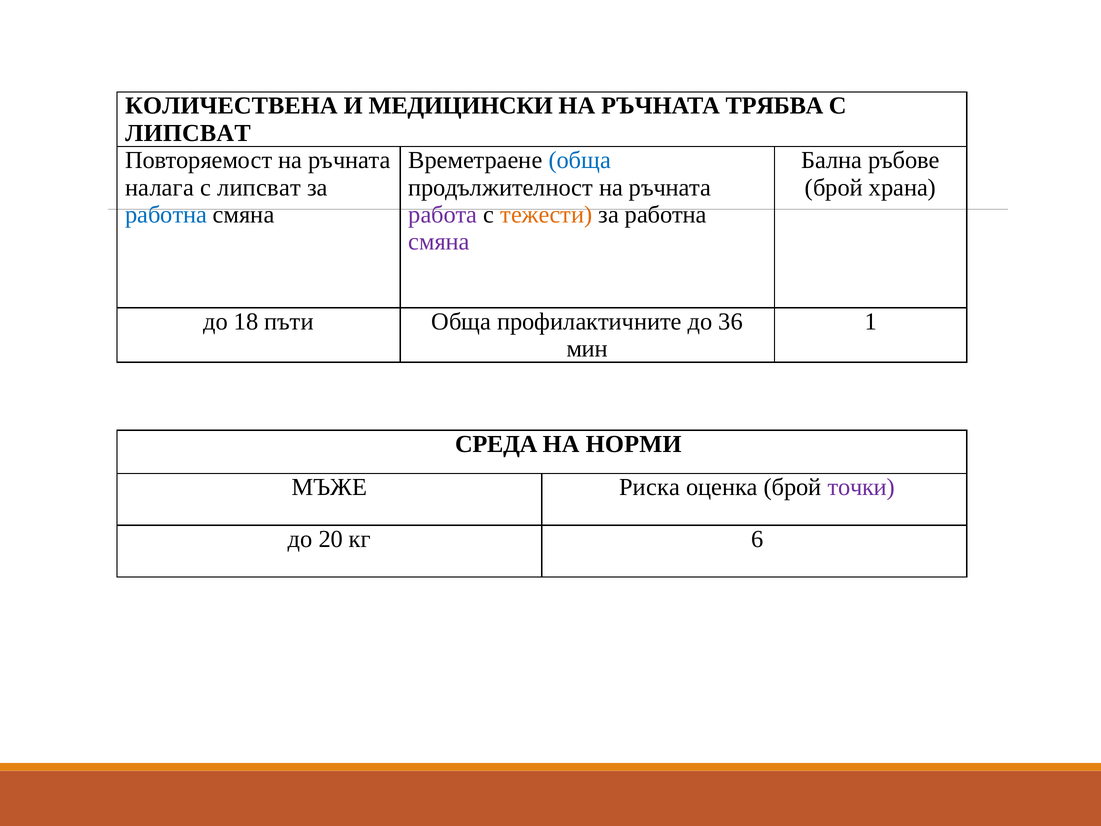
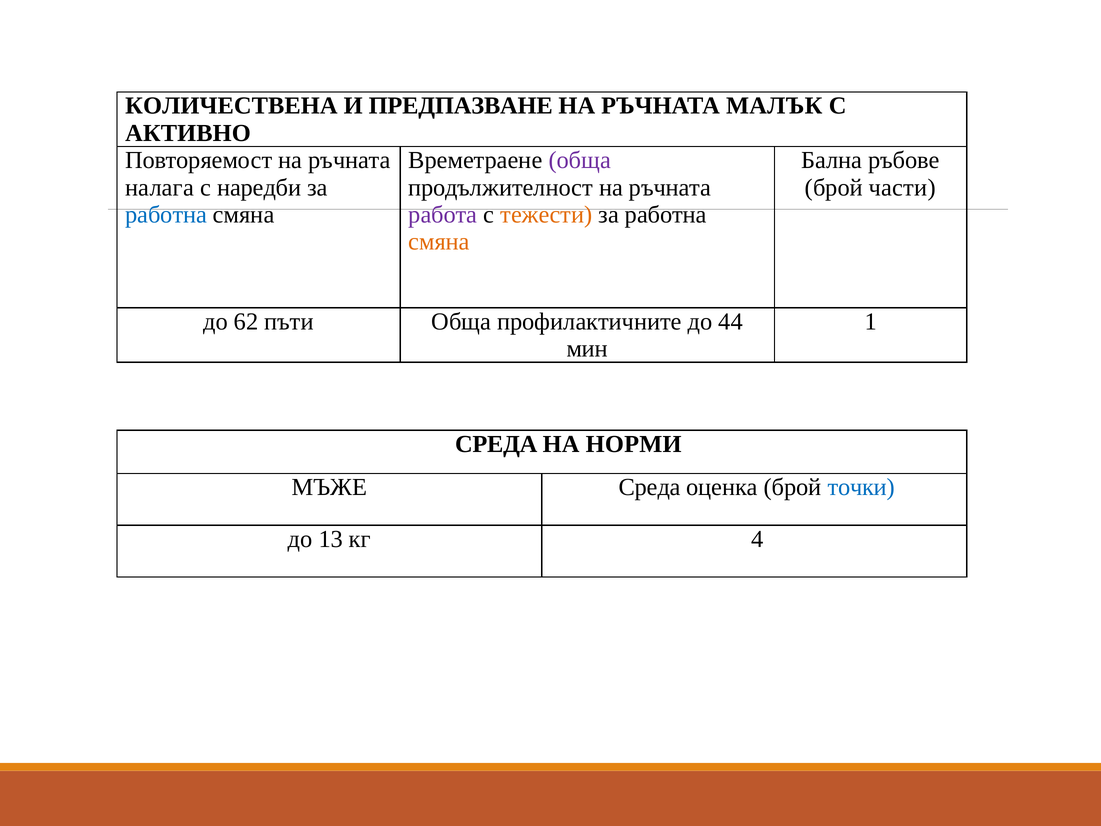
МЕДИЦИНСКИ: МЕДИЦИНСКИ -> ПРЕДПАЗВАНЕ (461, 106)
ТРЯБВА: ТРЯБВА -> МАЛЪК (774, 106)
ЛИПСВАТ: ЛИПСВАТ -> АКТИВНО (188, 133)
обща colour: blue -> purple (580, 160)
липсват: липсват -> наредби (259, 187)
храна: храна -> части (902, 187)
смяна colour: purple -> orange (439, 242)
18: 18 -> 62 (246, 321)
36: 36 -> 44 (731, 321)
МЪЖЕ Риска: Риска -> Среда (650, 487)
точки colour: purple -> blue (861, 487)
20: 20 -> 13 (331, 539)
6: 6 -> 4 (757, 539)
